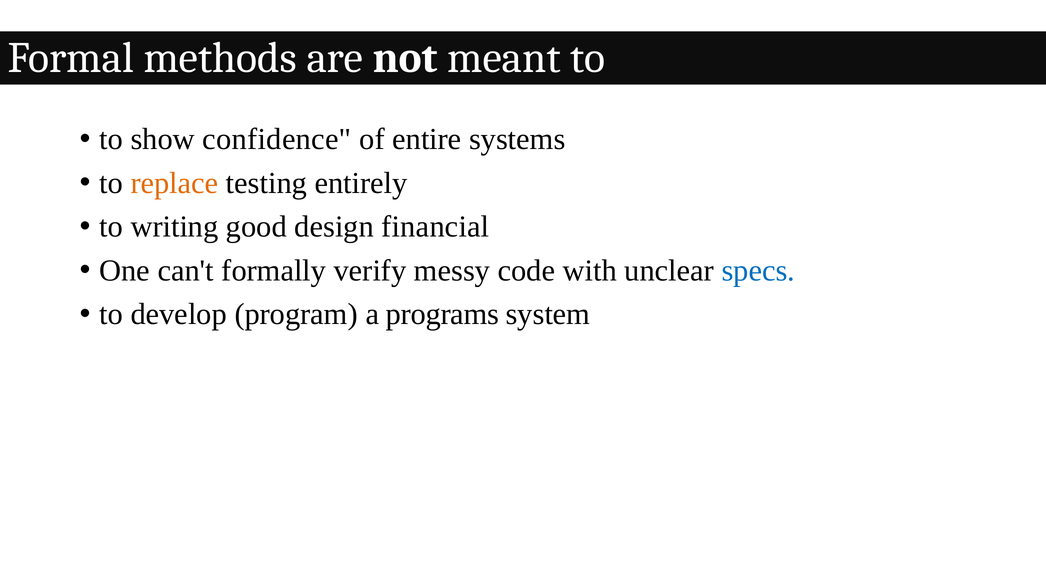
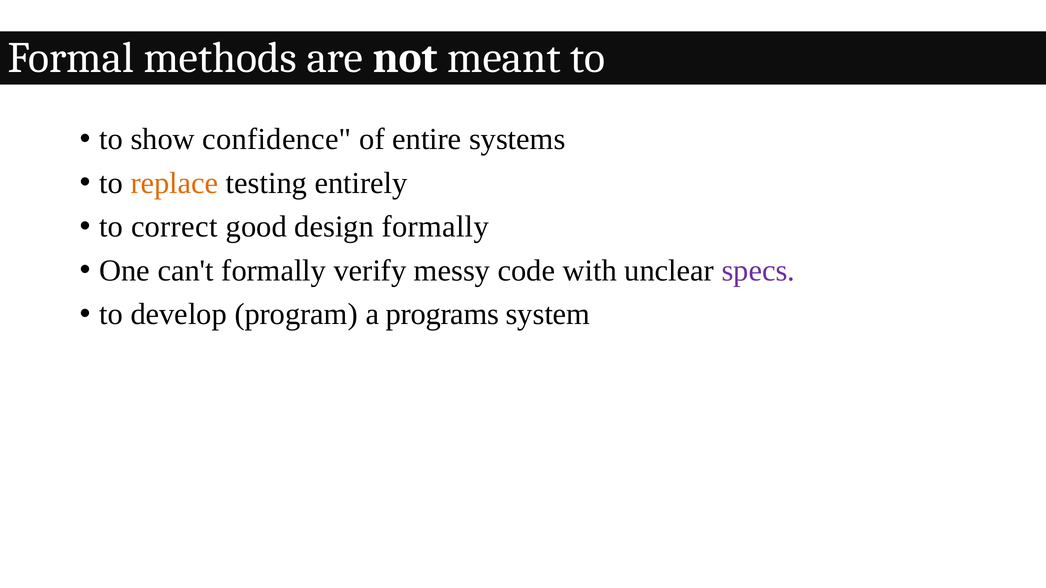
writing: writing -> correct (174, 227)
design financial: financial -> formally (435, 227)
specs colour: blue -> purple (758, 271)
